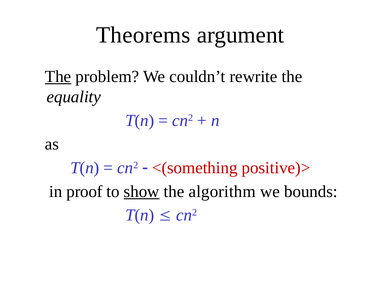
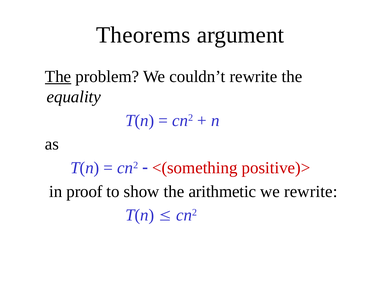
show underline: present -> none (142, 191)
algorithm: algorithm -> arithmetic (222, 191)
we bounds: bounds -> rewrite (311, 191)
